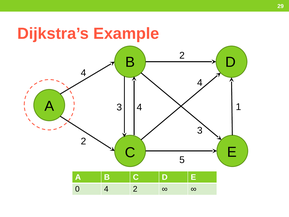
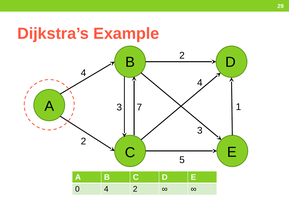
3 4: 4 -> 7 (139, 107)
